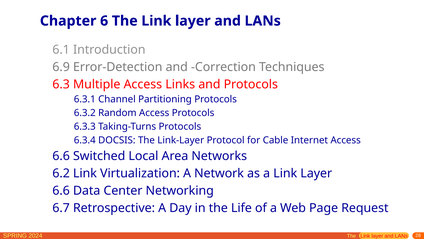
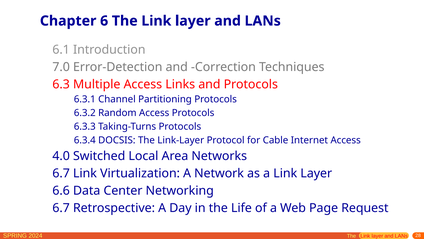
6.9: 6.9 -> 7.0 (61, 67)
6.6: 6.6 -> 4.0 (61, 156)
6.2: 6.2 -> 6.7 (61, 173)
